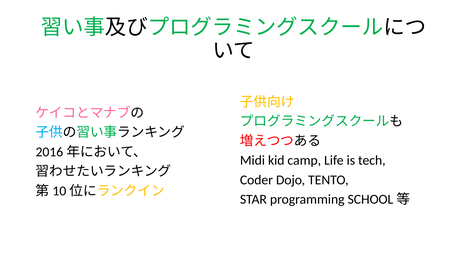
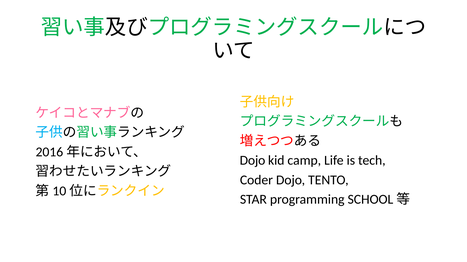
Midi: Midi -> Dojo (253, 161)
